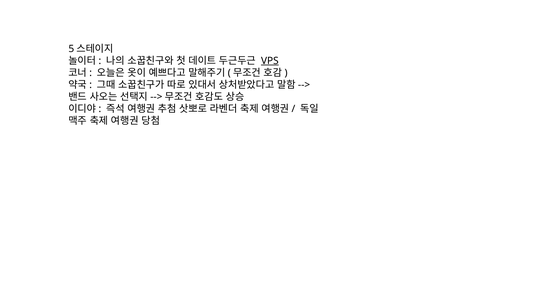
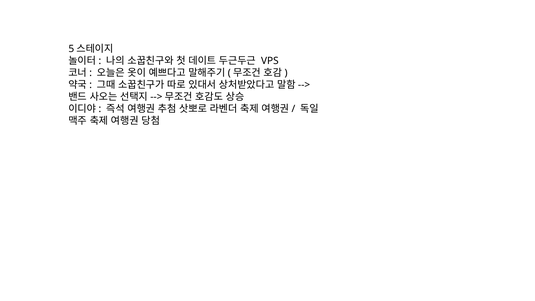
VPS underline: present -> none (270, 61)
